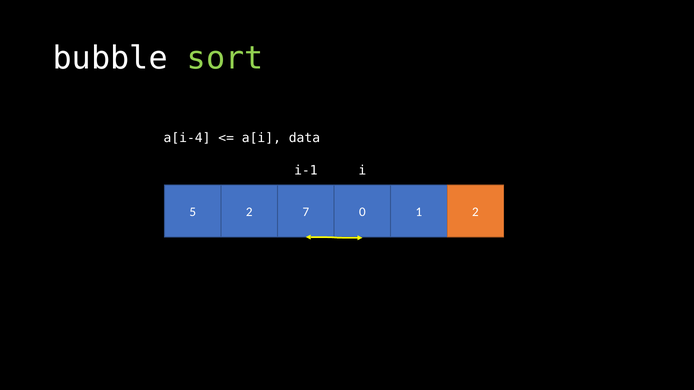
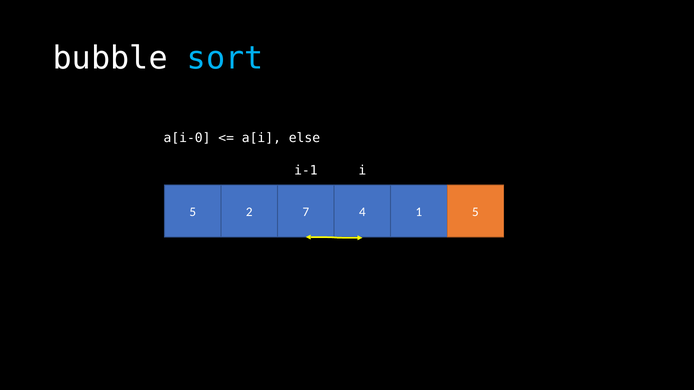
sort colour: light green -> light blue (225, 58)
a[i-4: a[i-4 -> a[i-0 (187, 138)
data: data -> else (304, 138)
0: 0 -> 4 (362, 212)
1 2: 2 -> 5 (475, 212)
